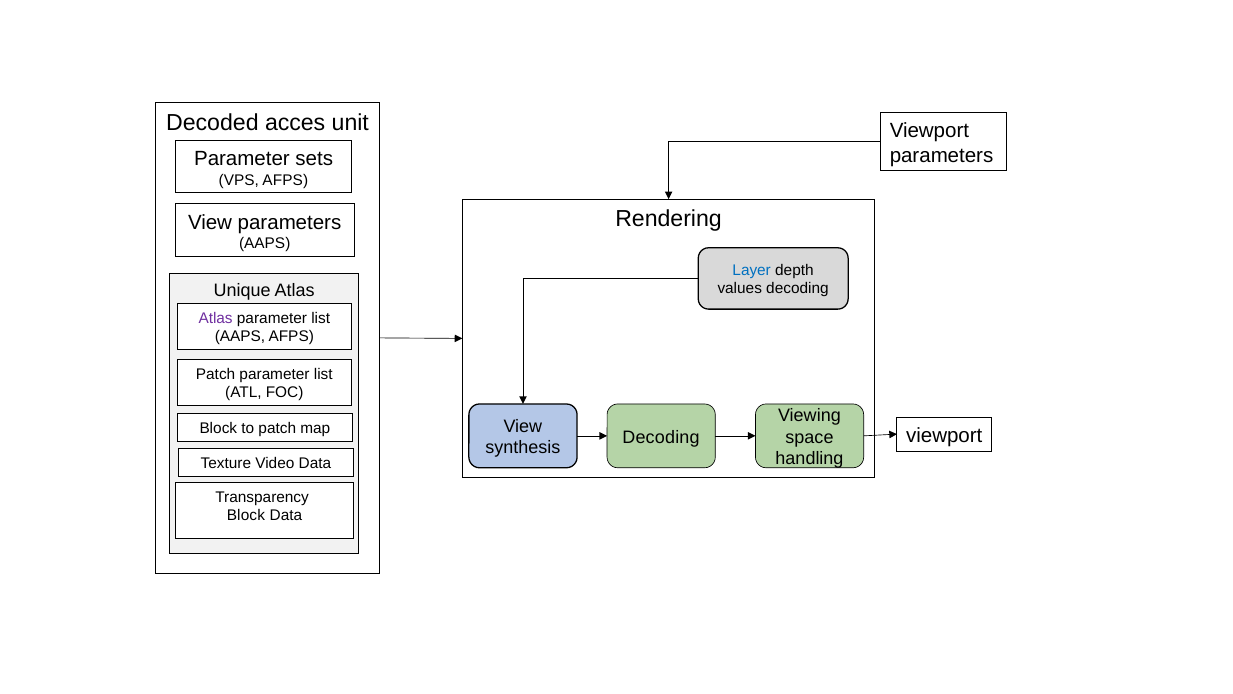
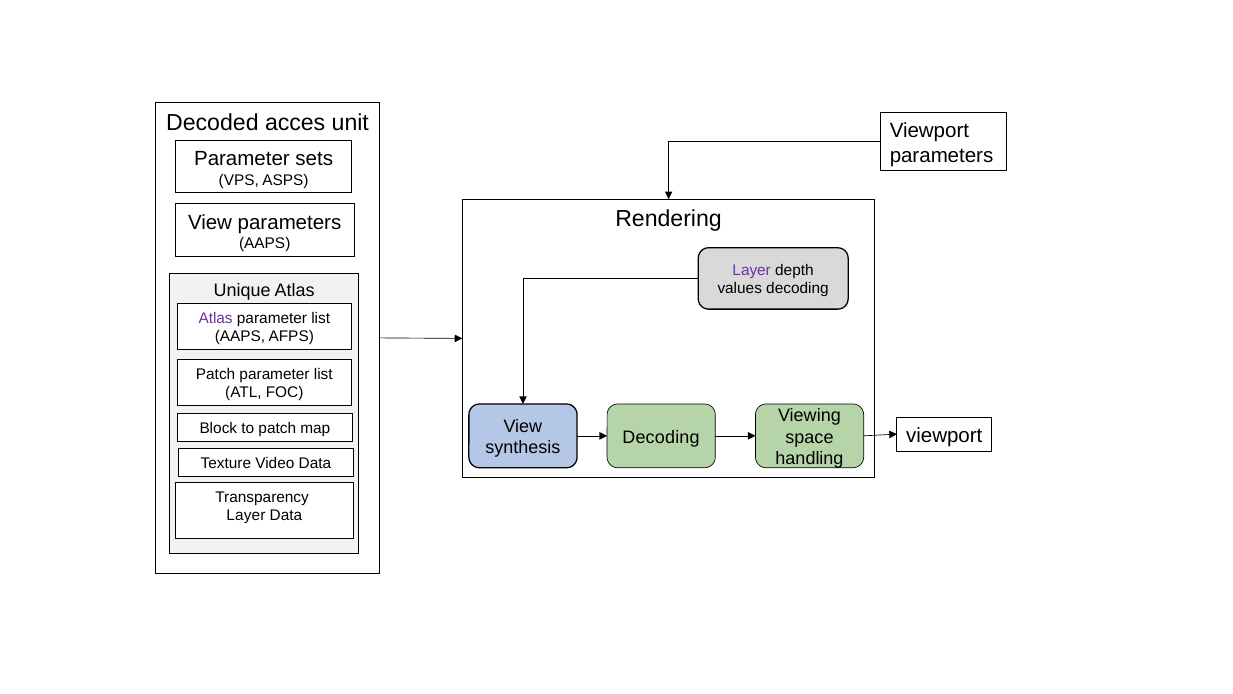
VPS AFPS: AFPS -> ASPS (285, 180)
Layer colour: blue -> purple (752, 270)
Block: Block -> Layer (246, 515)
